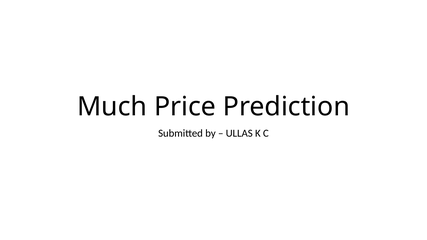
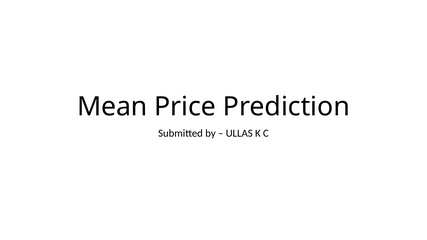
Much: Much -> Mean (112, 107)
